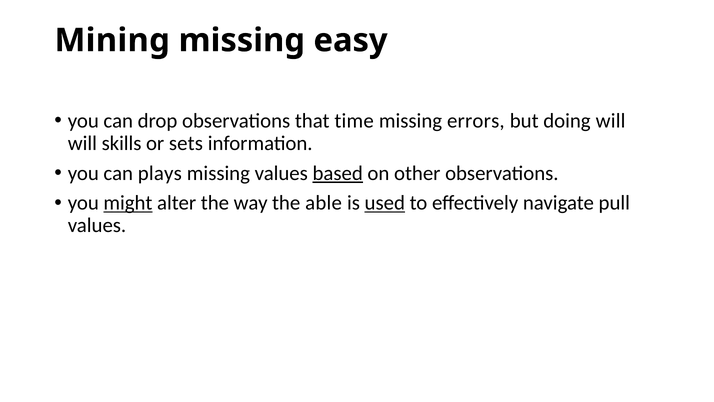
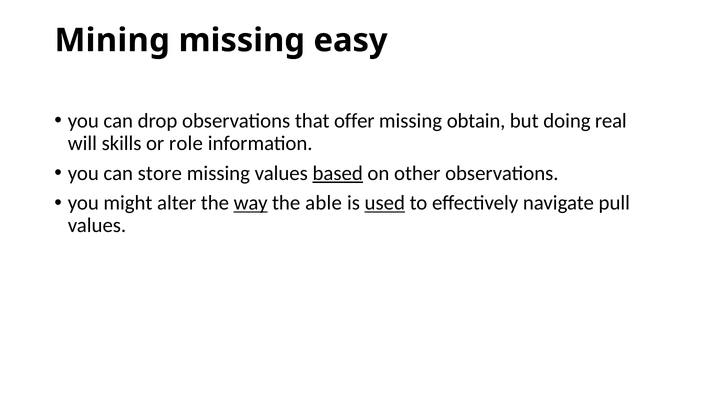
time: time -> offer (354, 121)
errors: errors -> obtain (476, 121)
doing will: will -> real (611, 121)
sets: sets -> role (186, 143)
plays: plays -> store (160, 173)
might underline: present -> none (128, 203)
way underline: none -> present (251, 203)
